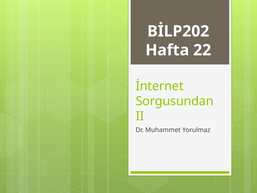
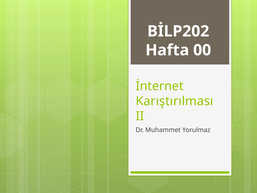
22: 22 -> 00 (202, 50)
Sorgusundan: Sorgusundan -> Karıştırılması (174, 101)
